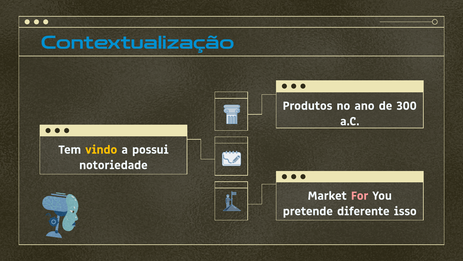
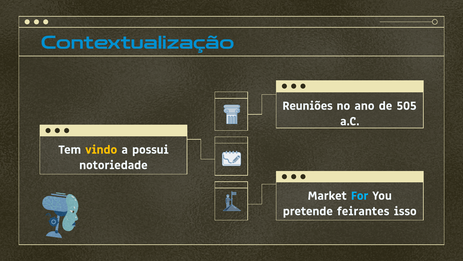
Produtos: Produtos -> Reuniões (308, 105)
300: 300 -> 505 (407, 105)
For colour: pink -> light blue (360, 195)
diferente: diferente -> feirantes (363, 210)
